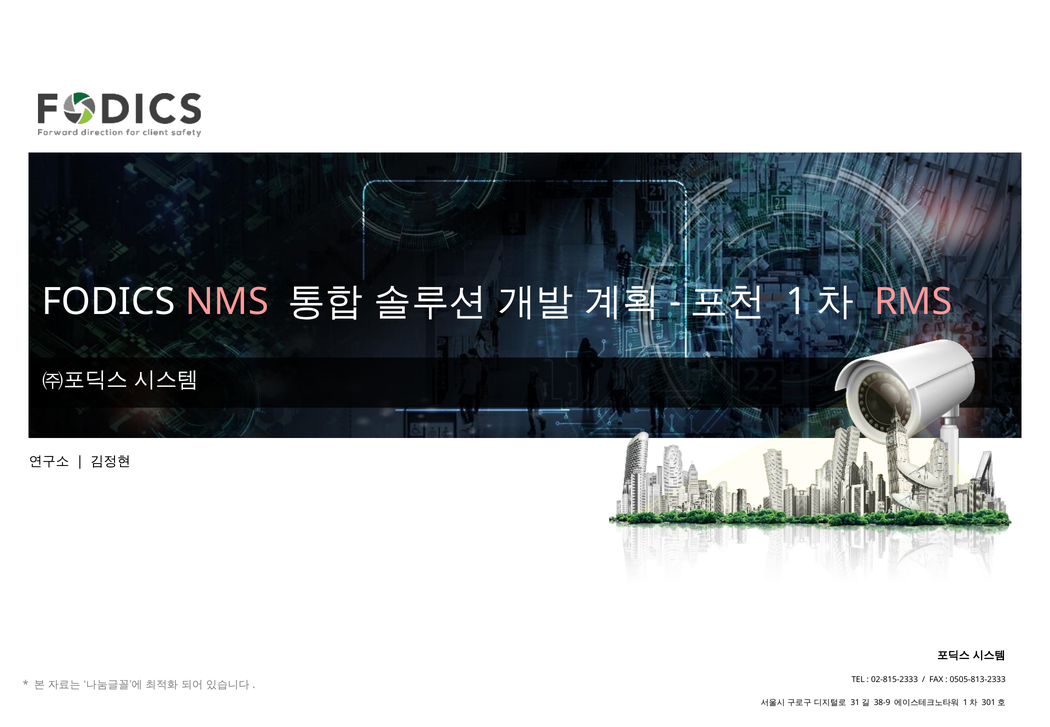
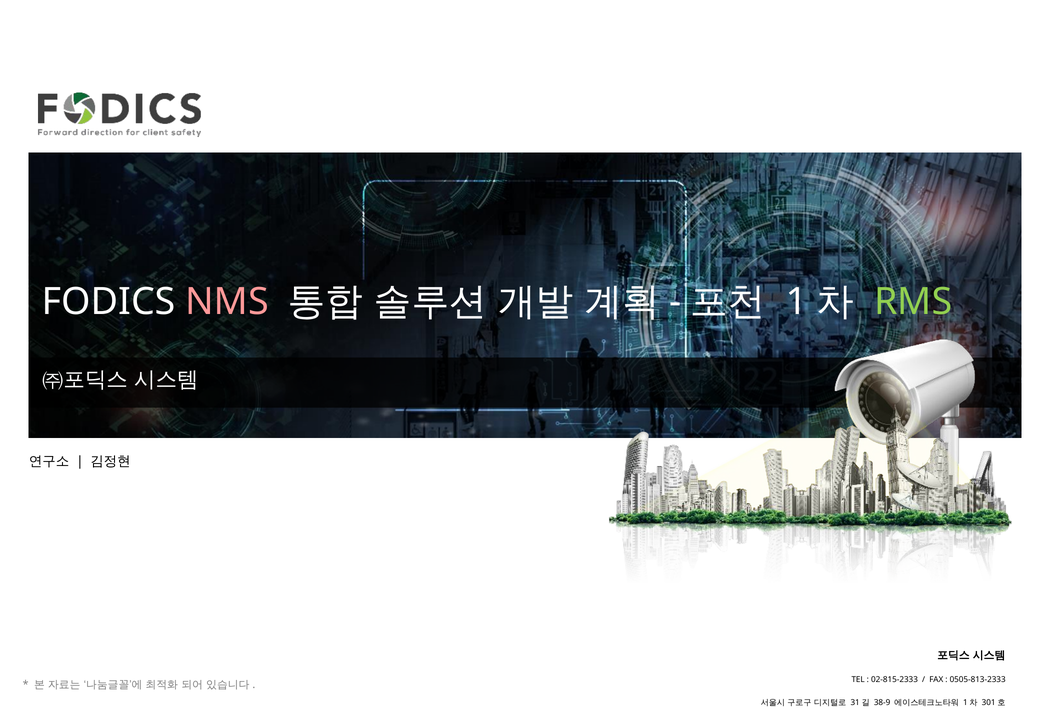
RMS colour: pink -> light green (913, 302)
